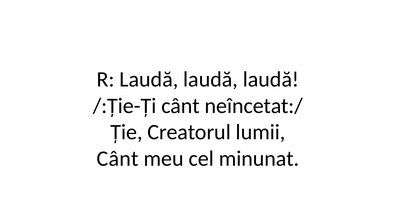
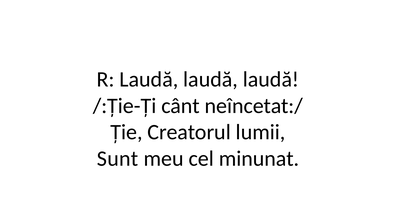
Cânt: Cânt -> Sunt (118, 158)
